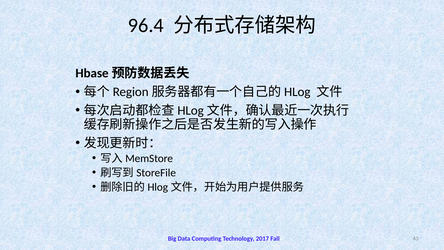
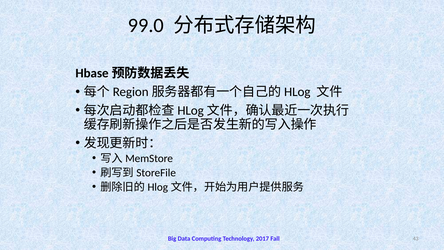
96.4: 96.4 -> 99.0 (146, 25)
